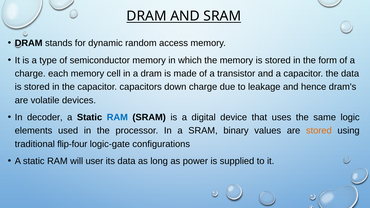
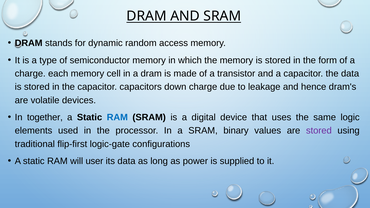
decoder: decoder -> together (45, 117)
stored colour: orange -> purple (319, 131)
flip-four: flip-four -> flip-first (72, 144)
